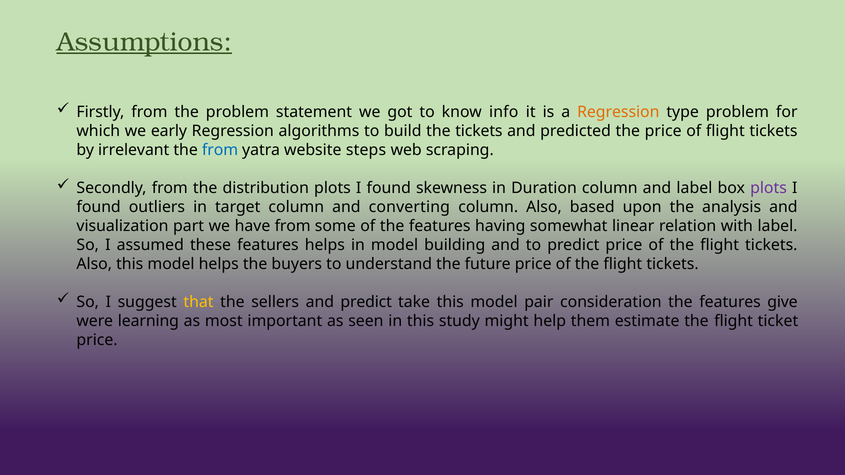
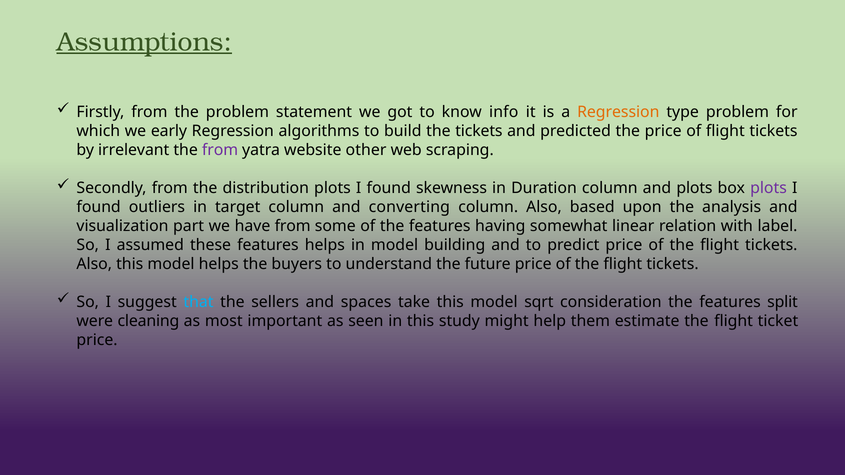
from colour: blue -> purple (220, 150)
steps: steps -> other (366, 150)
and label: label -> plots (694, 188)
that colour: yellow -> light blue (198, 302)
and predict: predict -> spaces (366, 302)
pair: pair -> sqrt (539, 302)
give: give -> split (783, 302)
learning: learning -> cleaning (148, 321)
